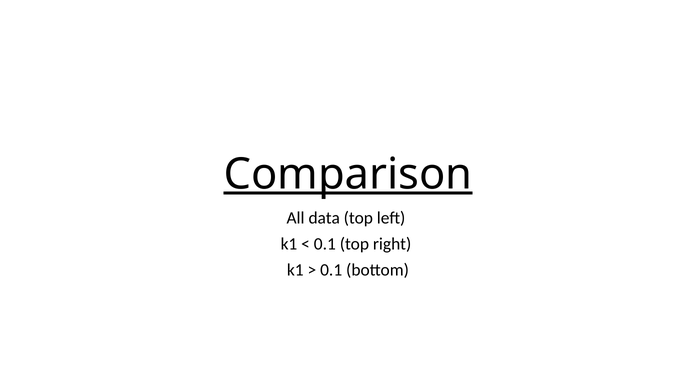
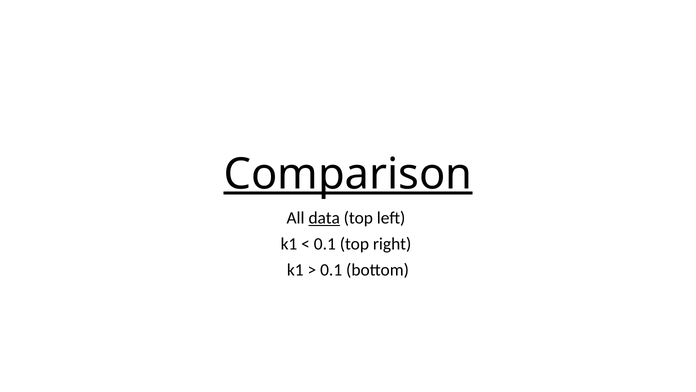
data underline: none -> present (324, 218)
